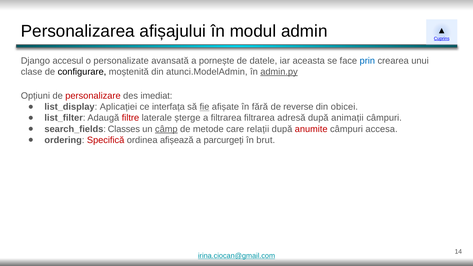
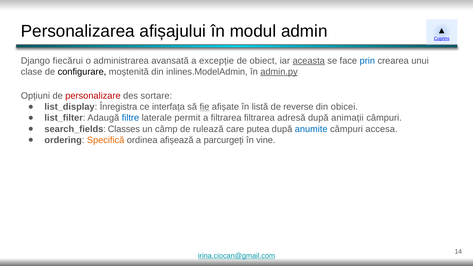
accesul: accesul -> fiecărui (68, 61)
personalizate: personalizate -> administrarea (121, 61)
pornește: pornește -> excepție (217, 61)
datele: datele -> obiect (263, 61)
aceasta underline: none -> present (309, 61)
atunci.ModelAdmin: atunci.ModelAdmin -> inlines.ModelAdmin (207, 72)
imediat: imediat -> sortare (156, 96)
Aplicației: Aplicației -> Înregistra (119, 107)
fără: fără -> listă (260, 107)
filtre colour: red -> blue (130, 118)
șterge: șterge -> permit (187, 118)
câmp underline: present -> none (166, 129)
metode: metode -> rulează (208, 129)
relații: relații -> putea (258, 129)
anumite colour: red -> blue (311, 129)
Specifică colour: red -> orange (106, 140)
brut: brut -> vine (266, 140)
